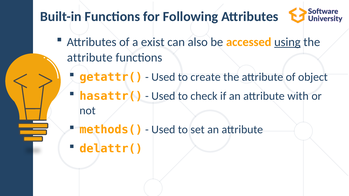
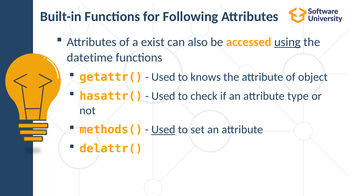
attribute: attribute -> datetime (90, 58)
create: create -> knows (206, 77)
with: with -> type (298, 96)
Used underline: none -> present (163, 130)
